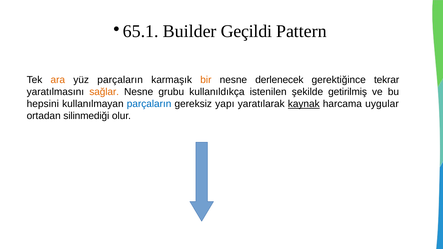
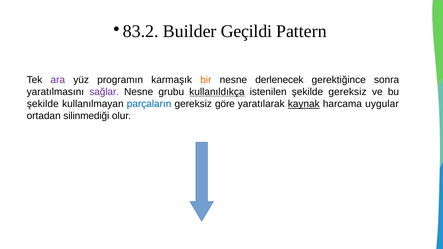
65.1: 65.1 -> 83.2 (141, 31)
ara colour: orange -> purple (58, 80)
yüz parçaların: parçaların -> programın (120, 80)
tekrar: tekrar -> sonra (387, 80)
sağlar colour: orange -> purple (104, 92)
kullanıldıkça underline: none -> present (217, 92)
şekilde getirilmiş: getirilmiş -> gereksiz (347, 92)
hepsini: hepsini -> şekilde (43, 104)
yapı: yapı -> göre (225, 104)
